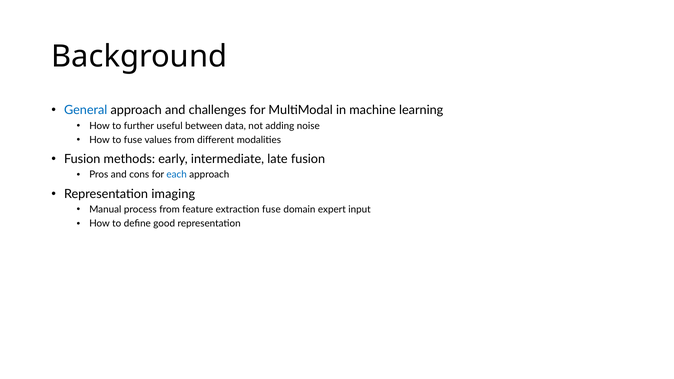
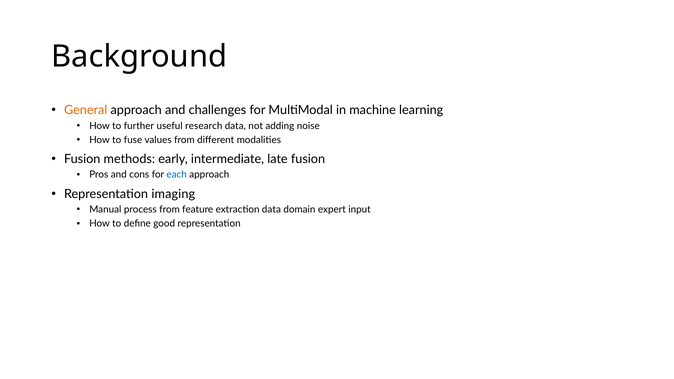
General colour: blue -> orange (86, 110)
between: between -> research (204, 126)
extraction fuse: fuse -> data (271, 210)
